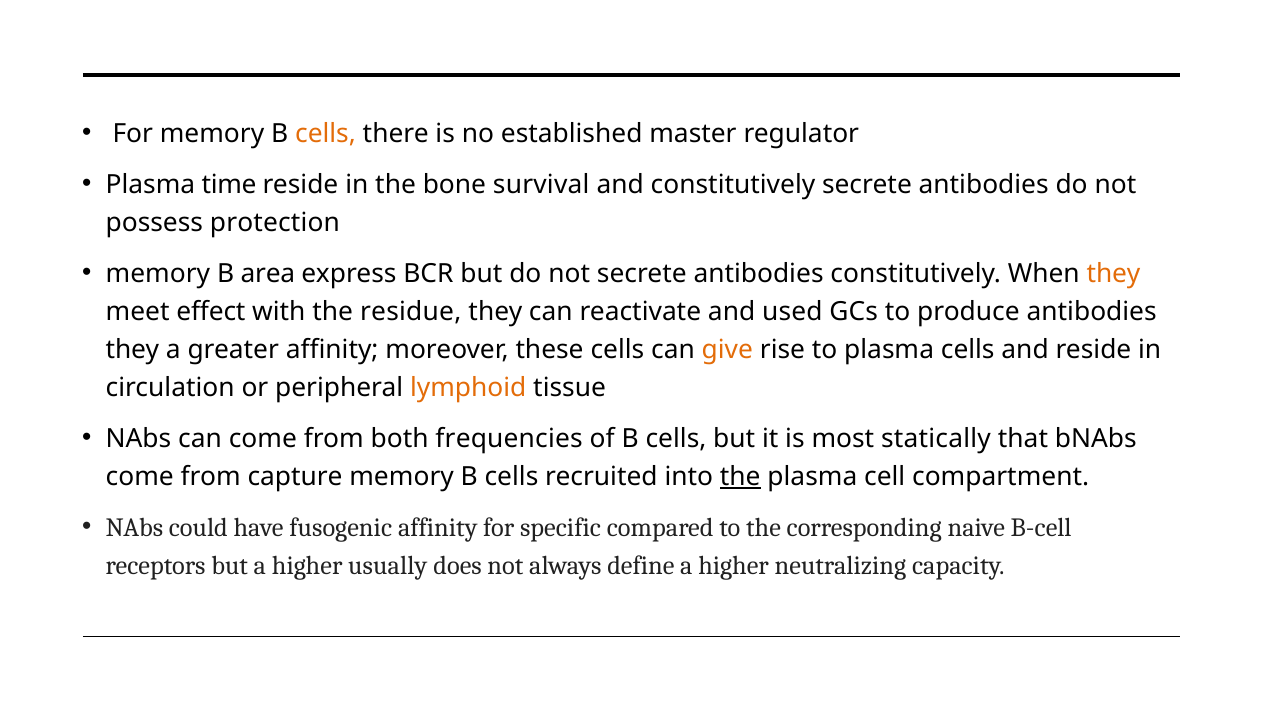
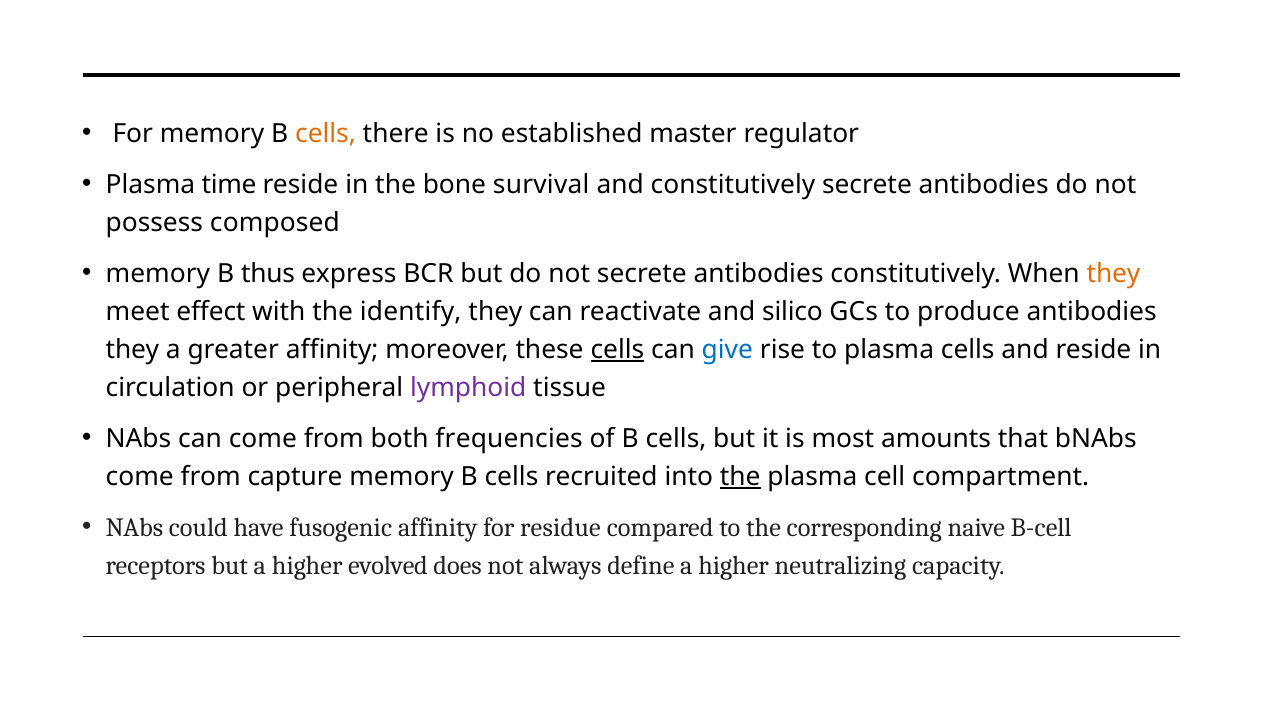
protection: protection -> composed (275, 222)
area: area -> thus (268, 273)
residue: residue -> identify (411, 311)
used: used -> silico (792, 311)
cells underline: none -> present (617, 349)
give colour: orange -> blue (727, 349)
lymphoid colour: orange -> purple (468, 387)
statically: statically -> amounts (936, 438)
specific: specific -> residue (560, 527)
usually: usually -> evolved (388, 565)
